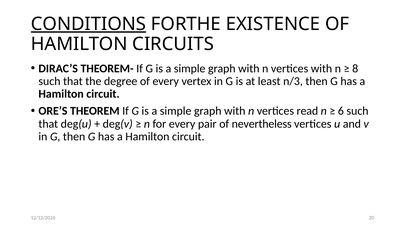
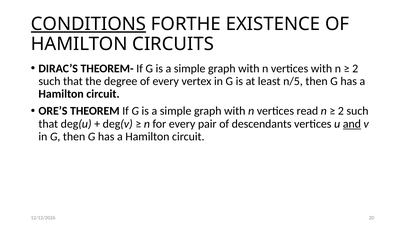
8: 8 -> 2 (355, 68)
n/3: n/3 -> n/5 (293, 81)
6: 6 -> 2 (341, 111)
nevertheless: nevertheless -> descendants (262, 124)
and underline: none -> present (352, 124)
